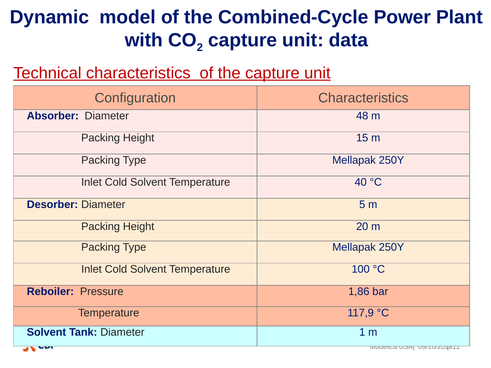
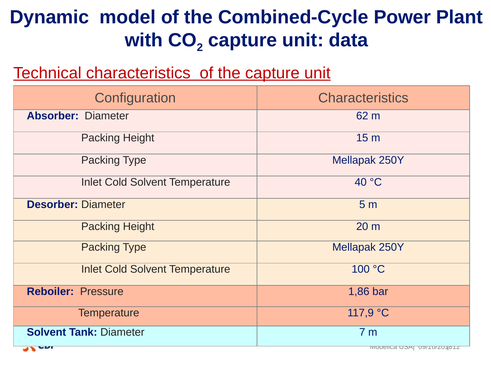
48: 48 -> 62 (362, 116)
1: 1 -> 7 (362, 332)
